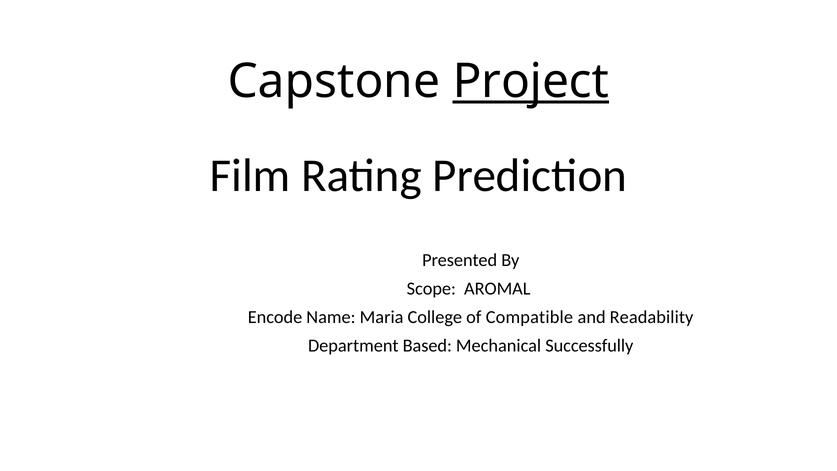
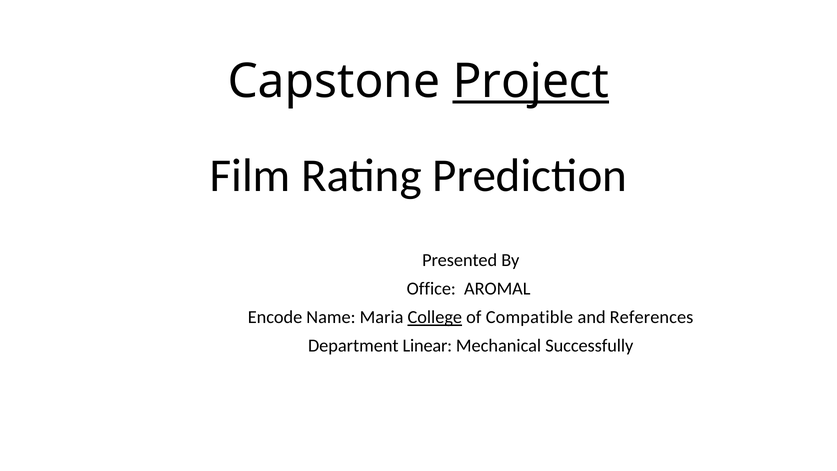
Scope: Scope -> Office (431, 289)
College underline: none -> present (435, 317)
Readability: Readability -> References (652, 317)
Based: Based -> Linear (427, 346)
